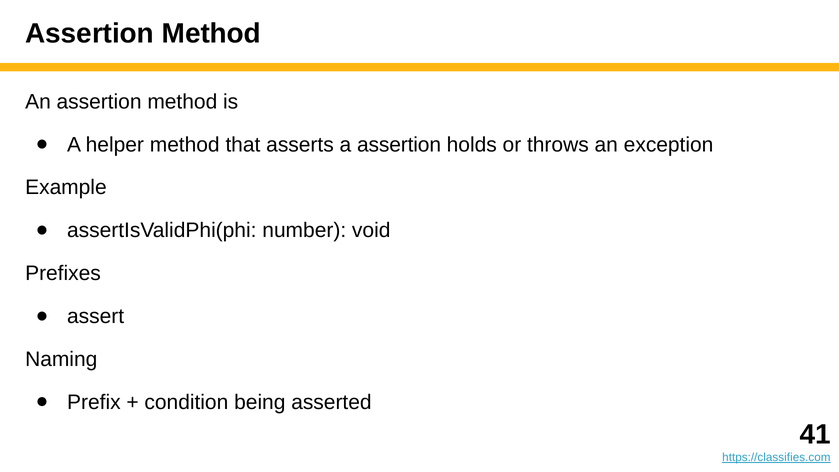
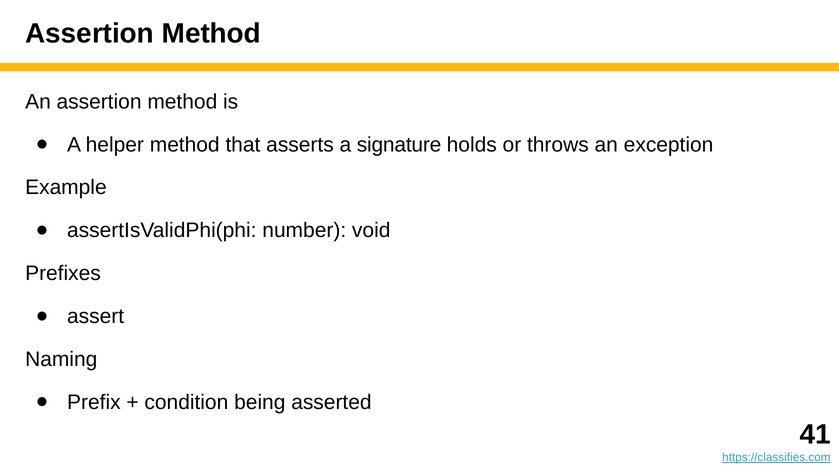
a assertion: assertion -> signature (399, 145)
